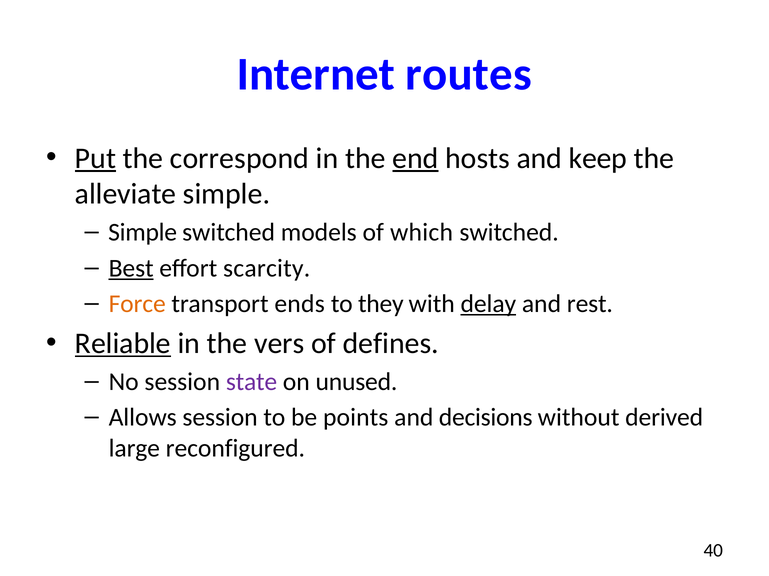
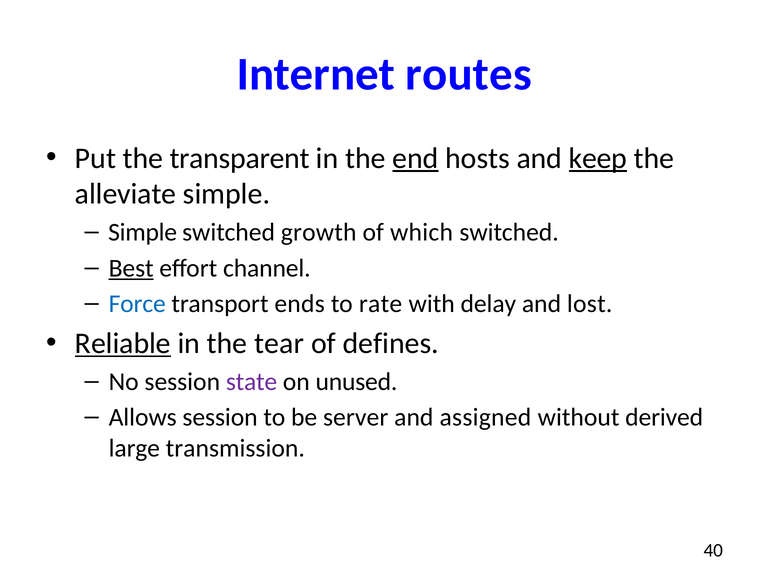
Put underline: present -> none (96, 158)
correspond: correspond -> transparent (240, 158)
keep underline: none -> present (598, 158)
models: models -> growth (319, 233)
scarcity: scarcity -> channel (267, 268)
Force colour: orange -> blue (137, 304)
they: they -> rate (381, 304)
delay underline: present -> none (488, 304)
rest: rest -> lost (590, 304)
vers: vers -> tear (279, 344)
points: points -> server (356, 418)
decisions: decisions -> assigned (485, 418)
reconfigured: reconfigured -> transmission (235, 449)
